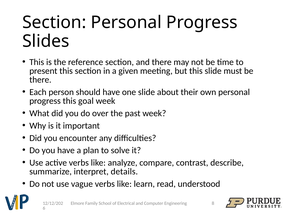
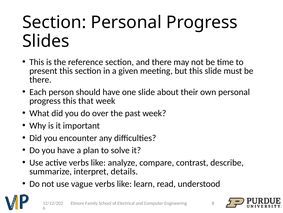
goal: goal -> that (86, 101)
